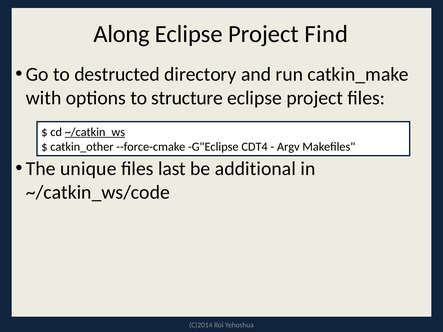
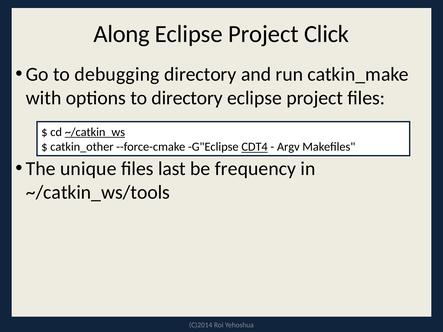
Find: Find -> Click (327, 34)
destructed: destructed -> debugging (117, 74)
to structure: structure -> directory (187, 98)
CDT4 underline: none -> present (255, 147)
additional: additional -> frequency (255, 169)
~/catkin_ws/code: ~/catkin_ws/code -> ~/catkin_ws/tools (98, 193)
